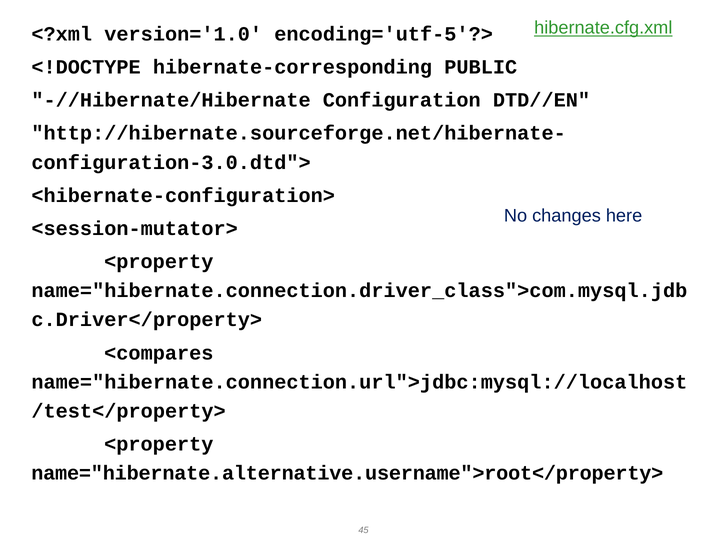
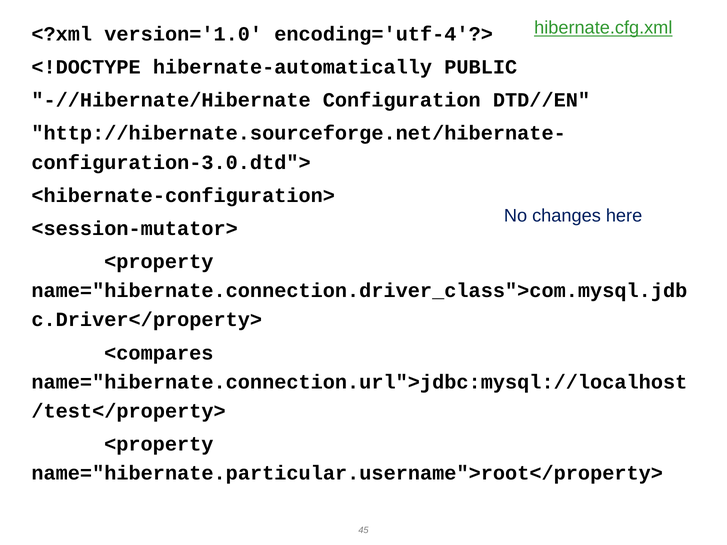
encoding='utf-5'?>: encoding='utf-5'?> -> encoding='utf-4'?> (384, 34)
hibernate-corresponding: hibernate-corresponding -> hibernate-automatically (292, 67)
name="hibernate.alternative.username">root</property>: name="hibernate.alternative.username">root</property> -> name="hibernate.particular.username">root</property> (347, 473)
